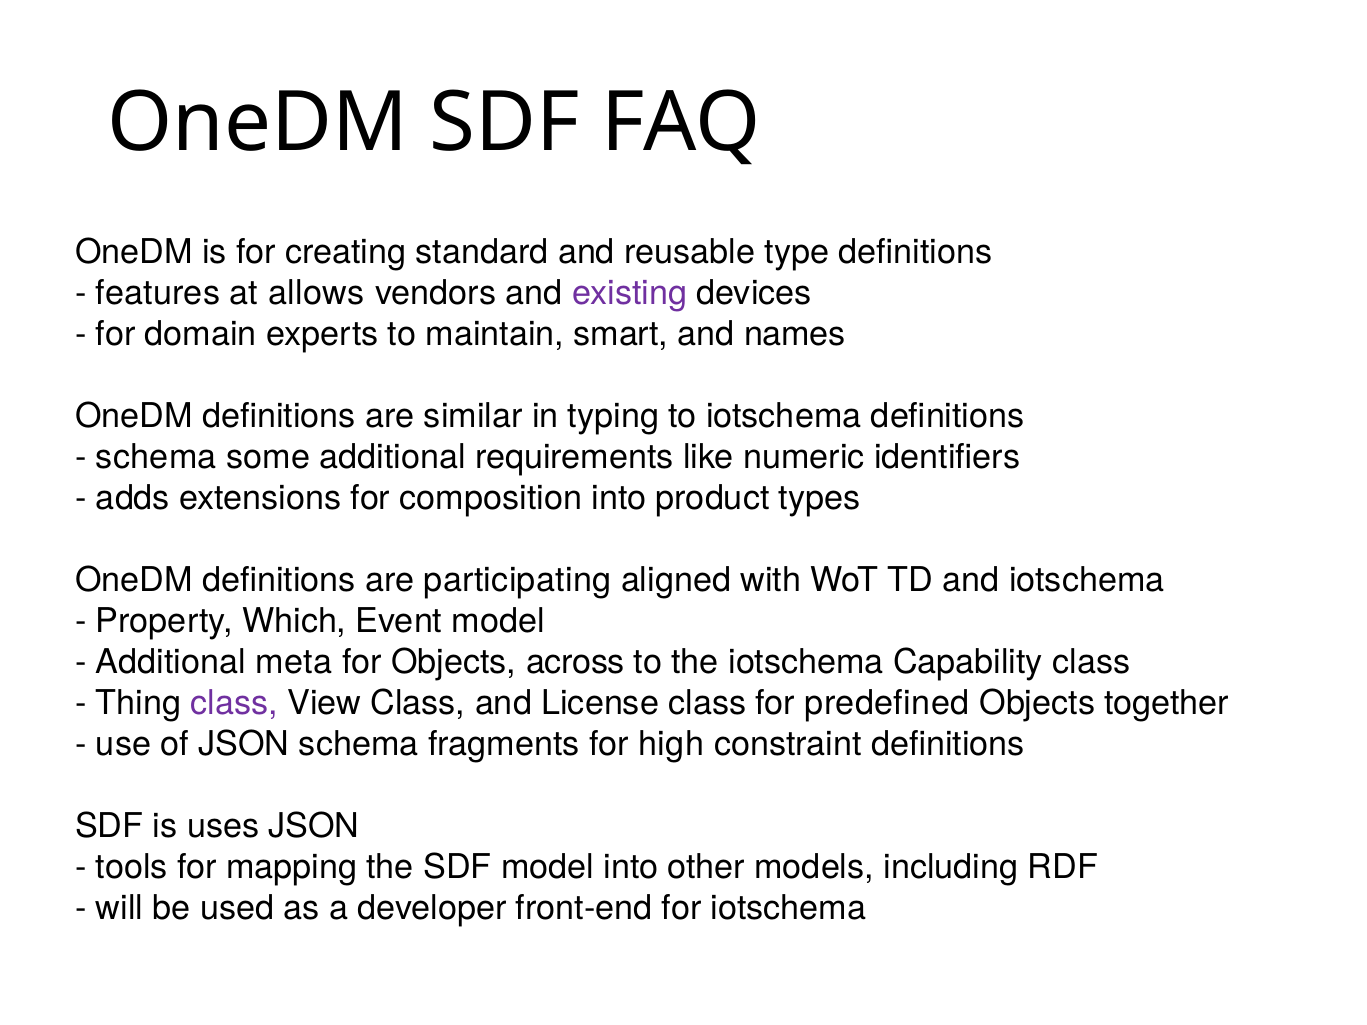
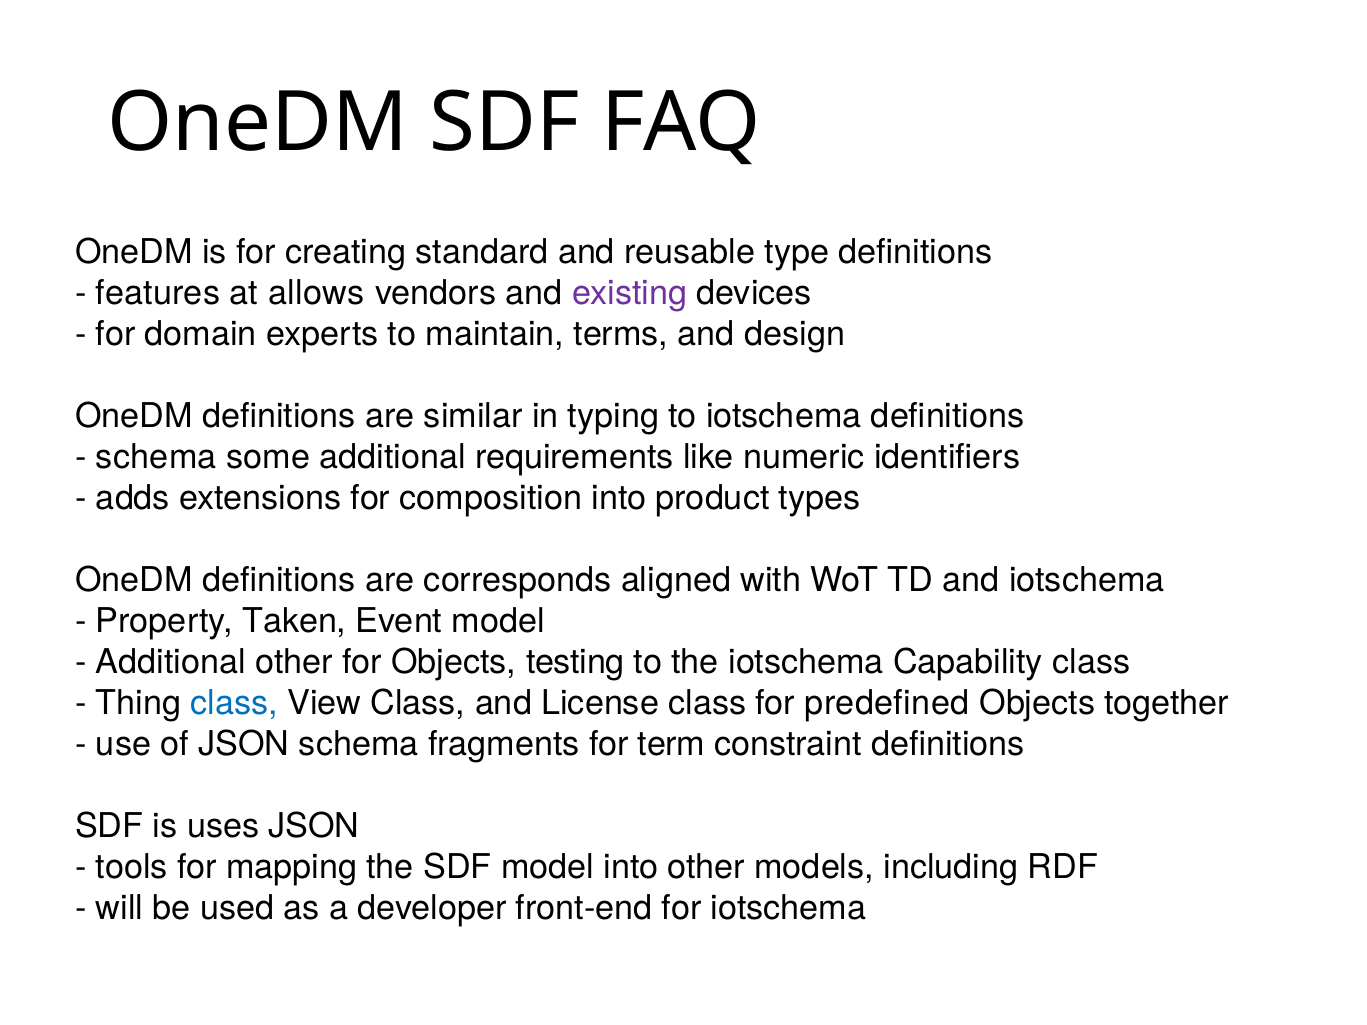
smart: smart -> terms (621, 335)
names: names -> design (795, 335)
participating: participating -> corresponds (518, 581)
Which: Which -> Taken (294, 622)
Additional meta: meta -> other (294, 663)
across: across -> testing (575, 663)
class colour: purple -> blue (234, 704)
high: high -> term (672, 745)
